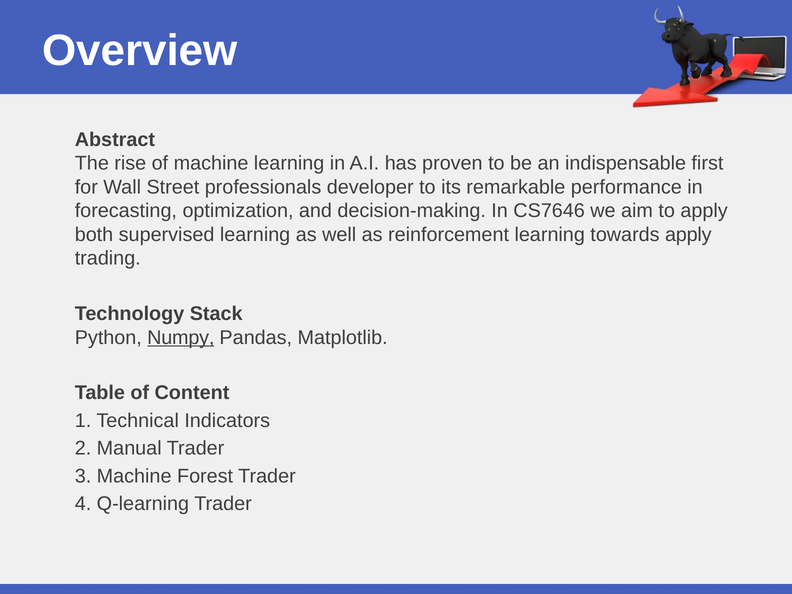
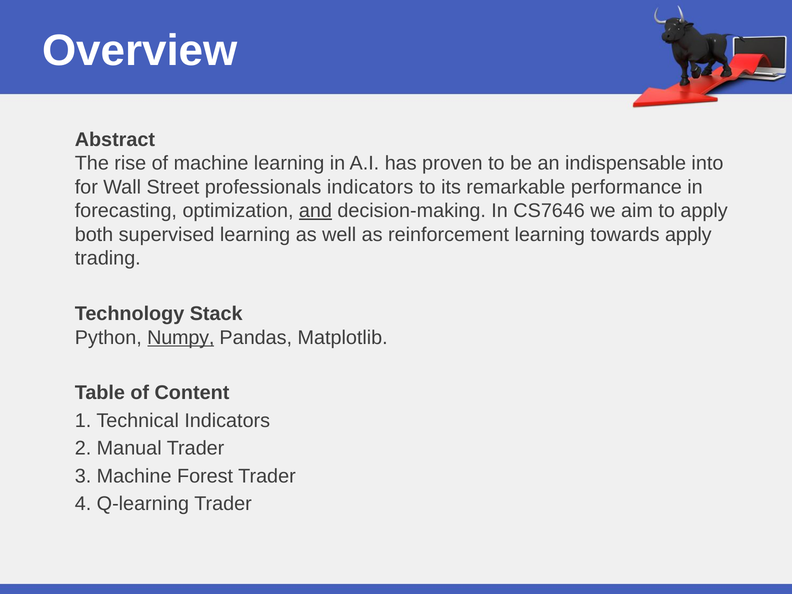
first: first -> into (707, 163)
professionals developer: developer -> indicators (370, 187)
and underline: none -> present (315, 211)
